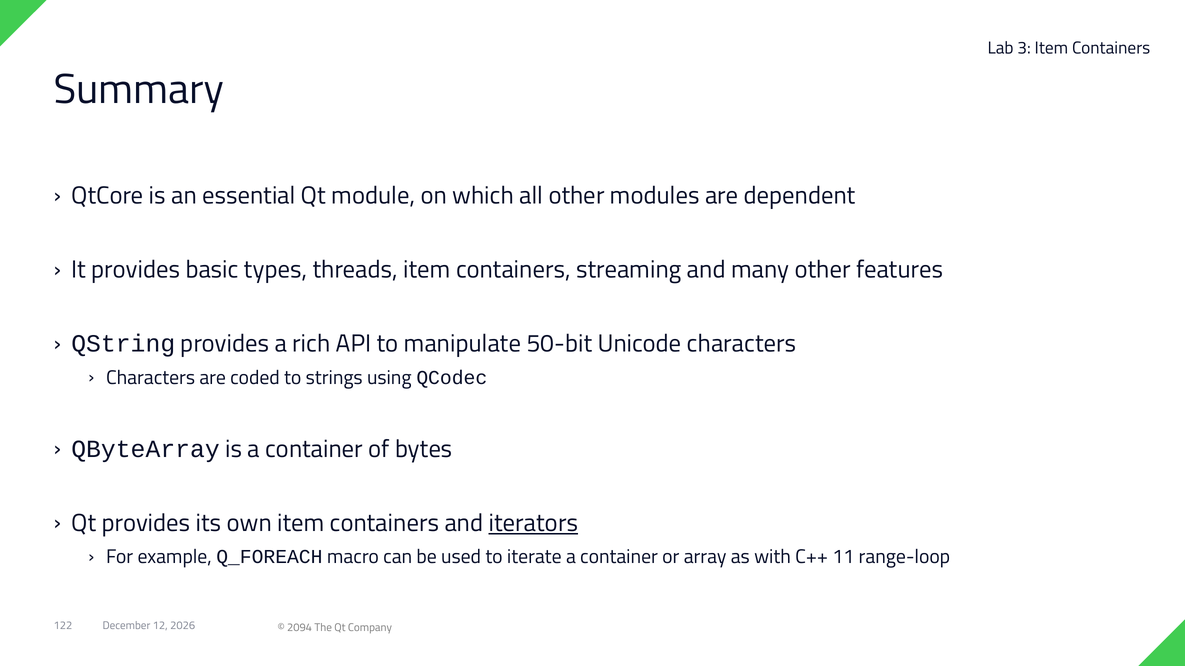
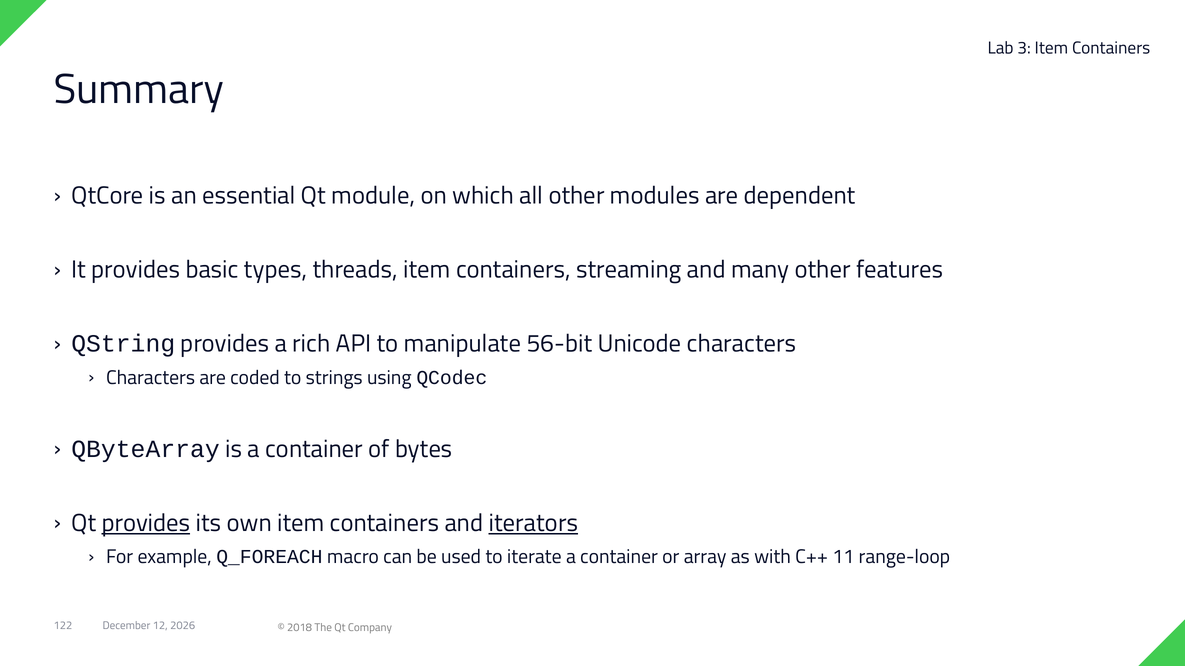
50-bit: 50-bit -> 56-bit (559, 344)
provides underline: none -> present (146, 524)
2094: 2094 -> 2018 (300, 628)
